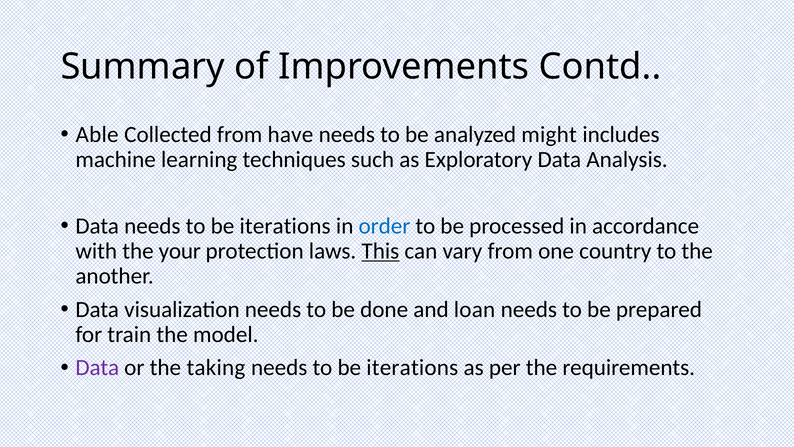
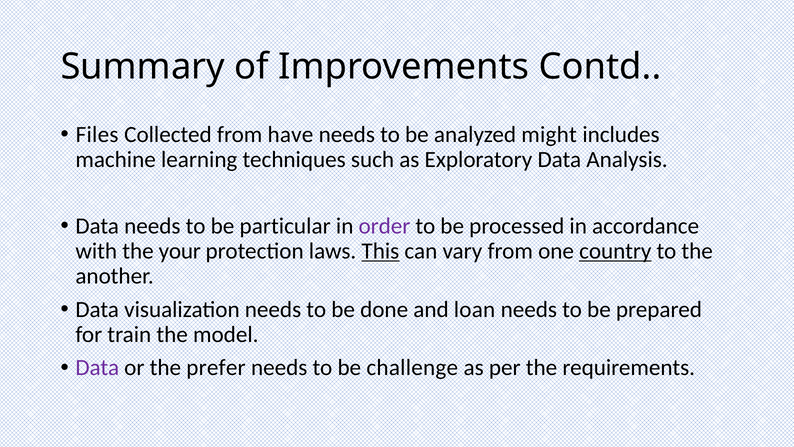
Able: Able -> Files (97, 134)
iterations: iterations -> particular (285, 226)
order colour: blue -> purple (384, 226)
country underline: none -> present (615, 251)
taking: taking -> prefer (216, 367)
iterations: iterations -> challenge (412, 367)
